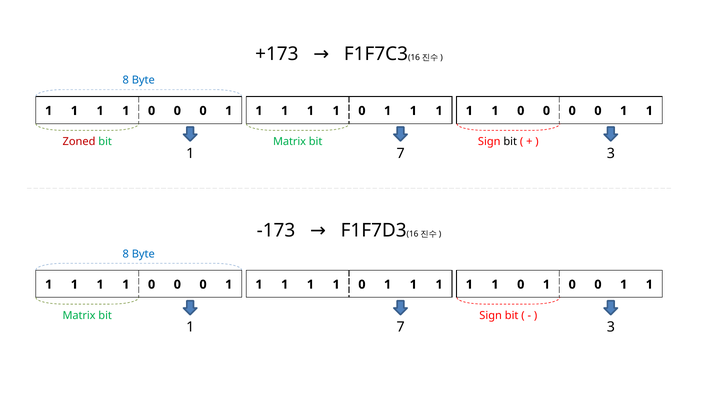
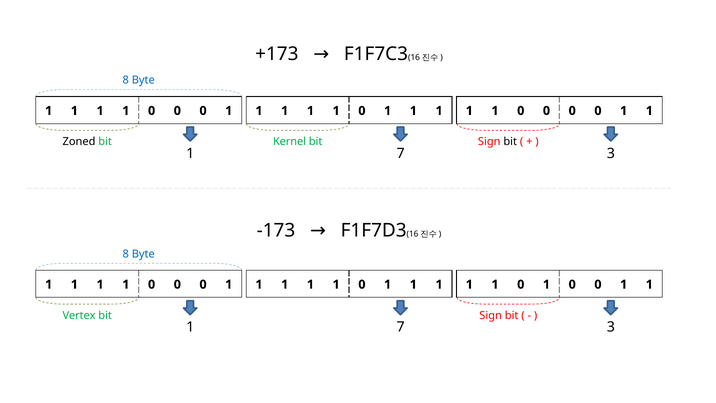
Zoned colour: red -> black (79, 142)
Matrix: Matrix -> Kernel (290, 142)
Matrix: Matrix -> Vertex (79, 315)
